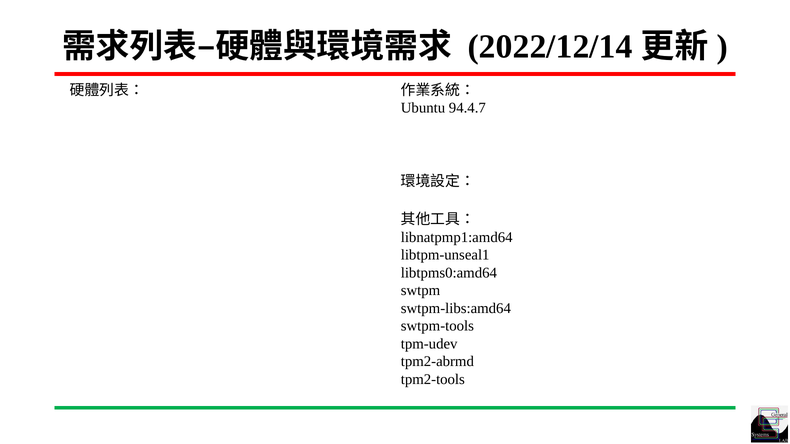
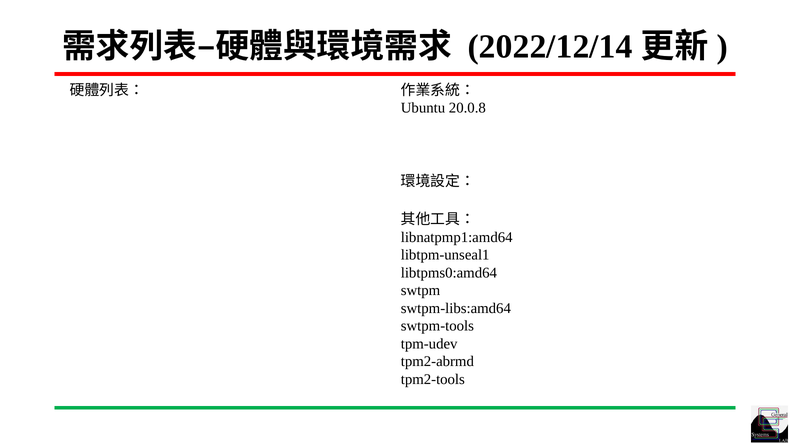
94.4.7: 94.4.7 -> 20.0.8 (467, 108)
